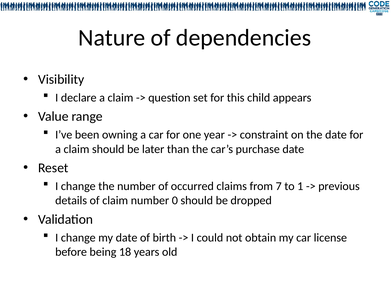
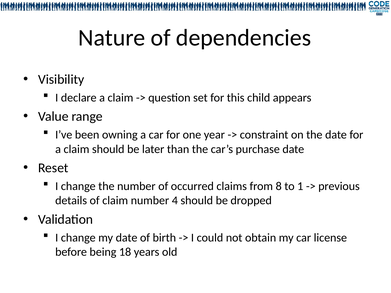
7: 7 -> 8 (279, 186)
0: 0 -> 4 (175, 201)
